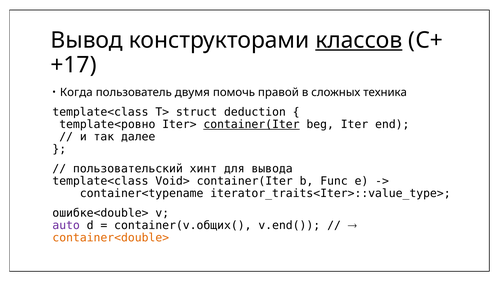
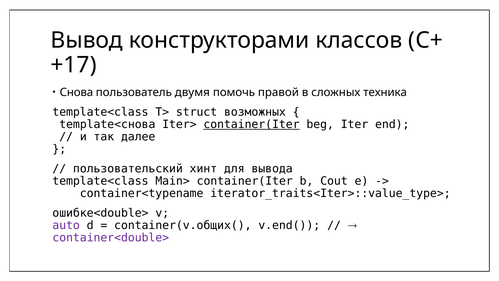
классов underline: present -> none (359, 40)
Когда: Когда -> Снова (76, 92)
deduction: deduction -> возможных (255, 112)
template<ровно: template<ровно -> template<снова (107, 124)
Void>: Void> -> Main> (173, 181)
Func: Func -> Cout (334, 181)
container<double> colour: orange -> purple (111, 237)
